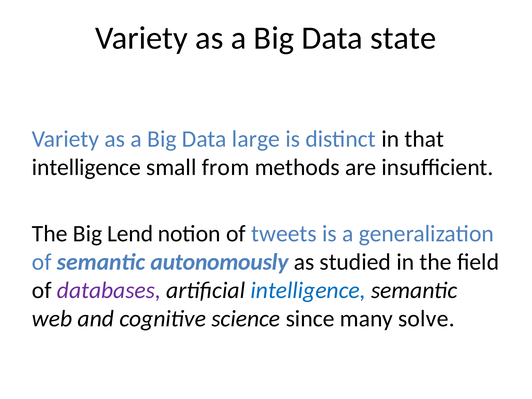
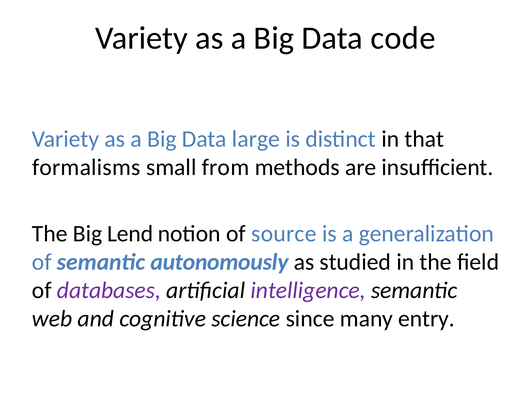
state: state -> code (403, 38)
intelligence: intelligence -> formalisms (86, 167)
tweets: tweets -> source (284, 234)
intelligence colour: blue -> purple (308, 290)
solve: solve -> entry (427, 319)
